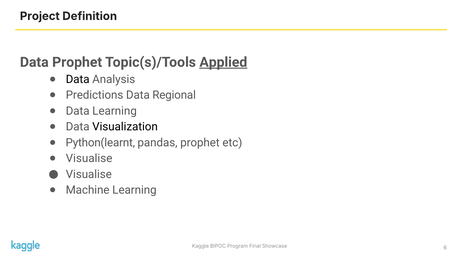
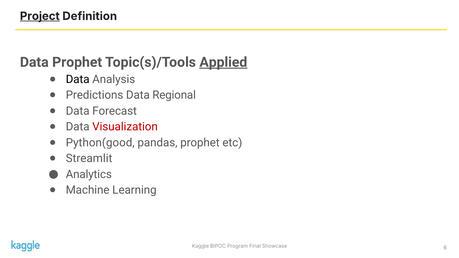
Project underline: none -> present (40, 16)
Data Learning: Learning -> Forecast (115, 111)
Visualization colour: black -> red (125, 127)
Python(learnt: Python(learnt -> Python(good (100, 143)
Visualise: Visualise -> Streamlit (89, 159)
Visualise: Visualise -> Analytics (89, 174)
